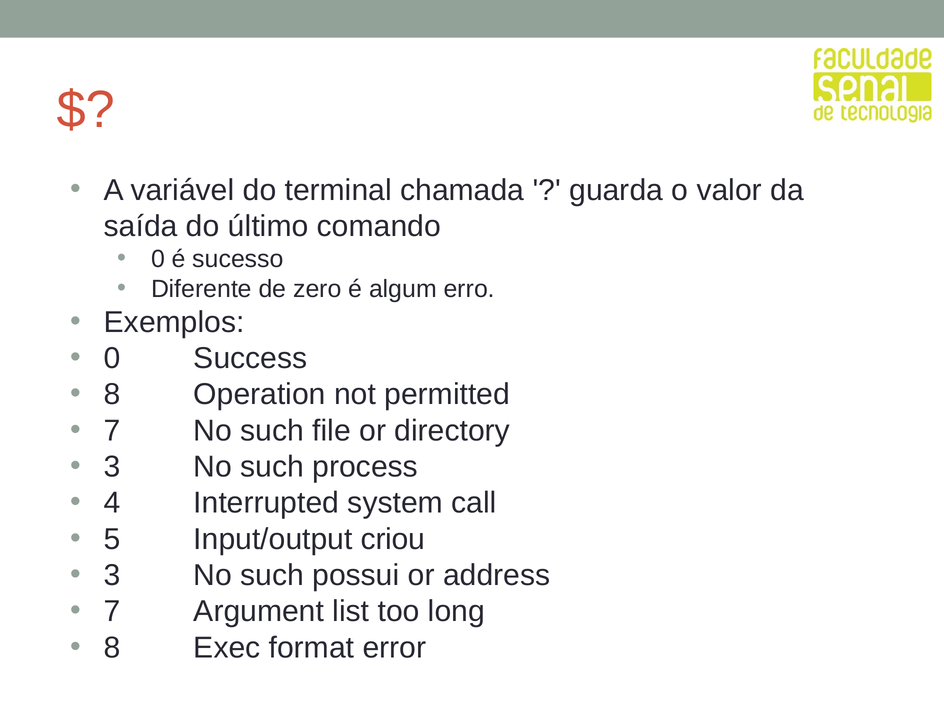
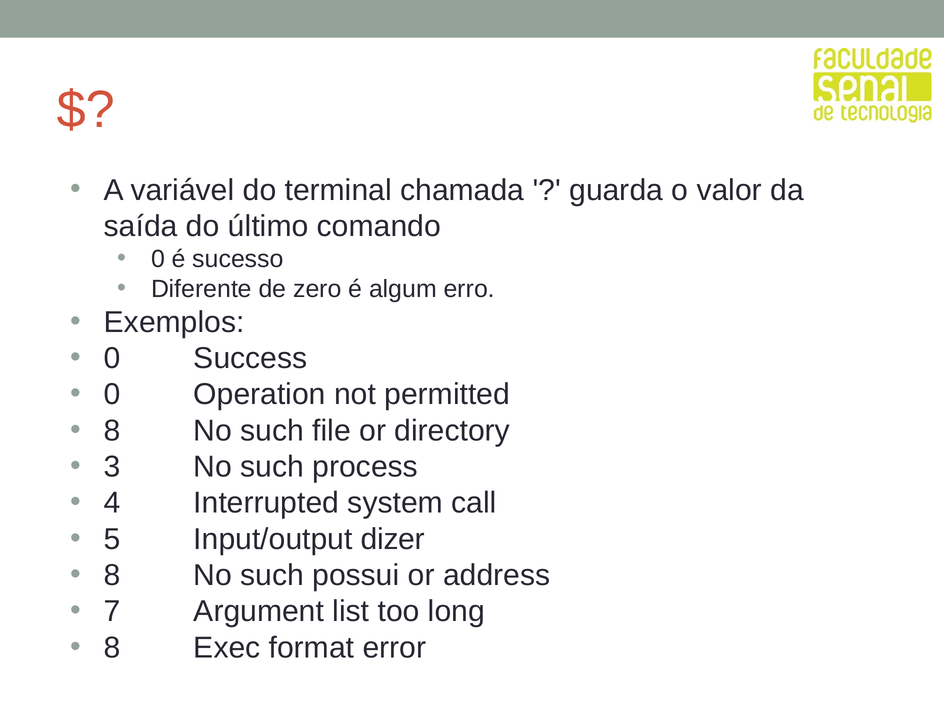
8: 8 -> 0 (112, 395)
7: 7 -> 8 (112, 431)
criou: criou -> dizer (393, 539)
3: 3 -> 8 (112, 575)
